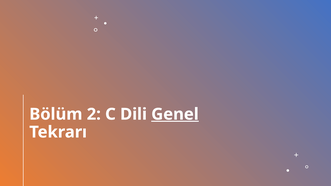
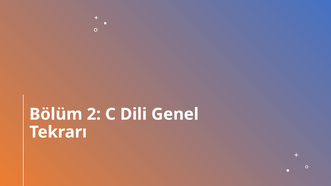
Genel underline: present -> none (175, 114)
